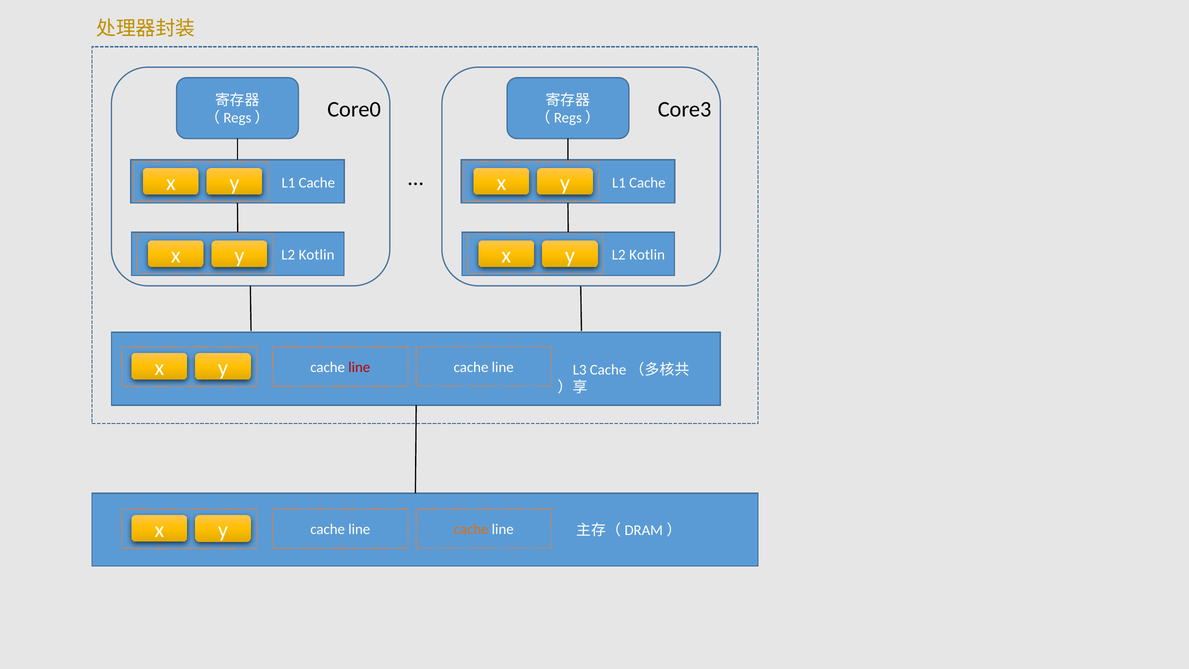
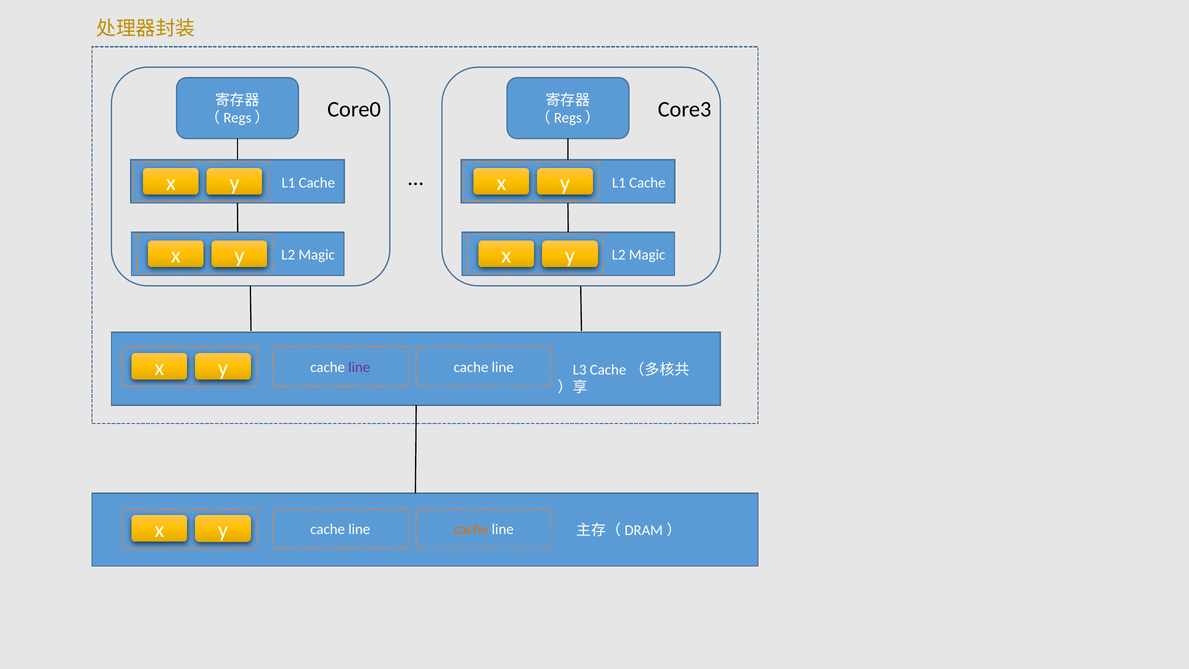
Kotlin: Kotlin -> Magic (317, 255)
Kotlin: Kotlin -> Magic (647, 255)
line colour: red -> purple (359, 367)
